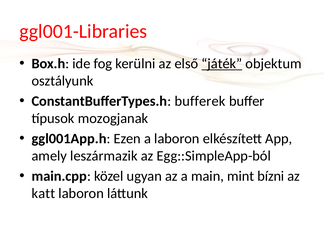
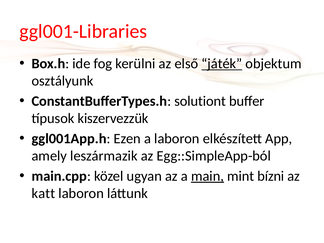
bufferek: bufferek -> solutiont (200, 101)
mozogjanak: mozogjanak -> kiszervezzük (113, 118)
main underline: none -> present (207, 176)
